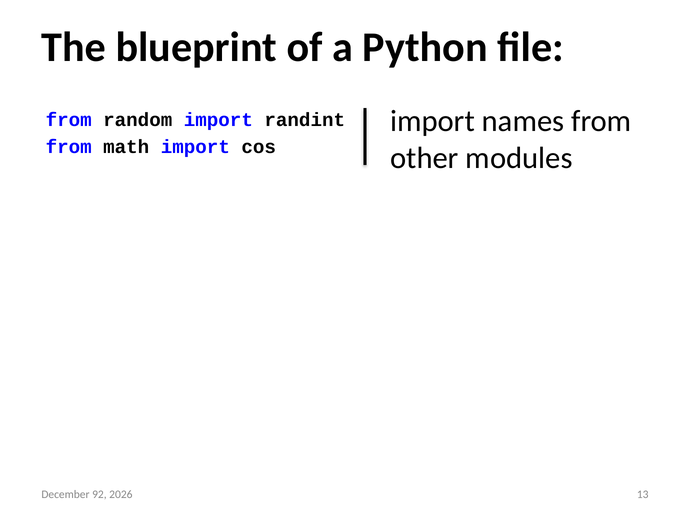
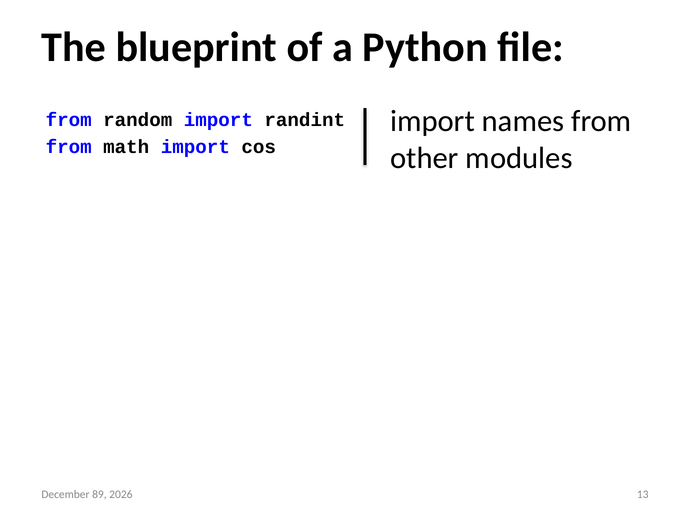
92: 92 -> 89 (99, 494)
